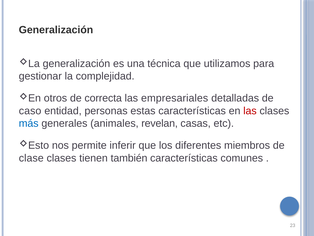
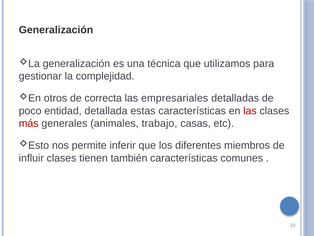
caso: caso -> poco (30, 111)
personas: personas -> detallada (106, 111)
más colour: blue -> red (29, 123)
revelan: revelan -> trabajo (159, 123)
clase: clase -> influir (31, 158)
